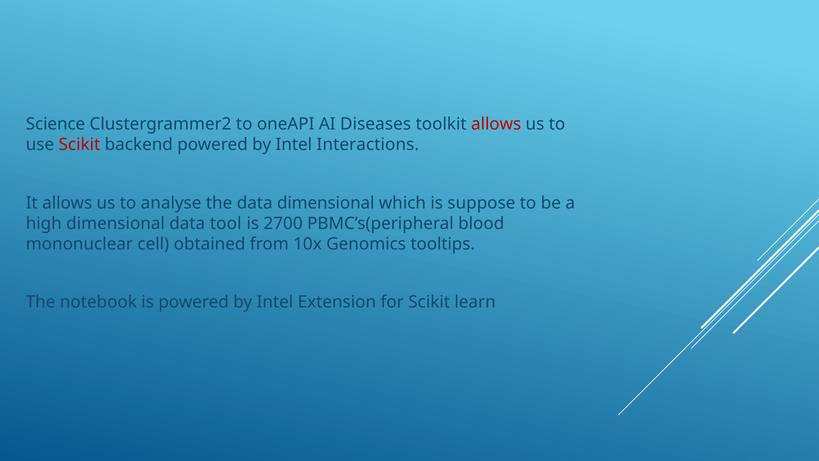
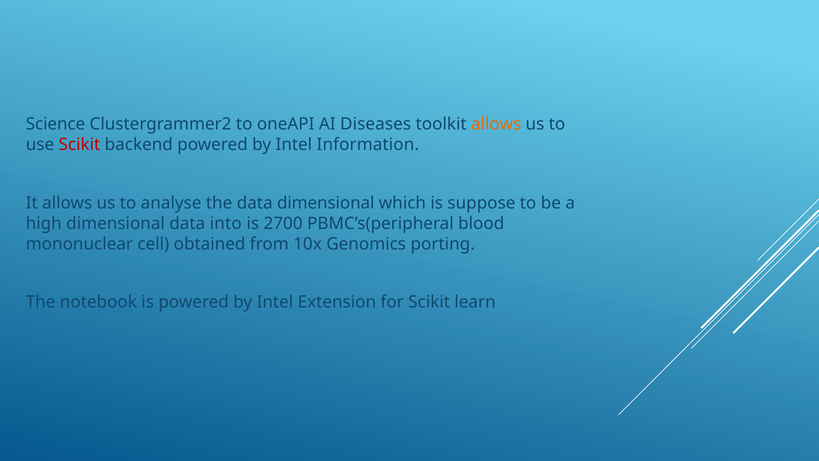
allows colour: red -> orange (496, 124)
Interactions: Interactions -> Information (368, 145)
tool: tool -> into (226, 223)
tooltips: tooltips -> porting (443, 244)
